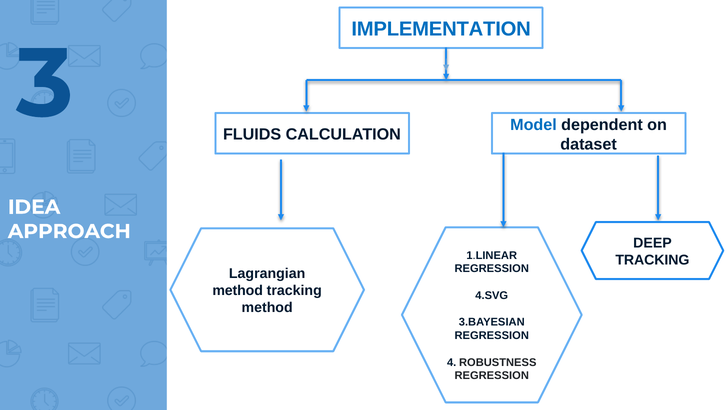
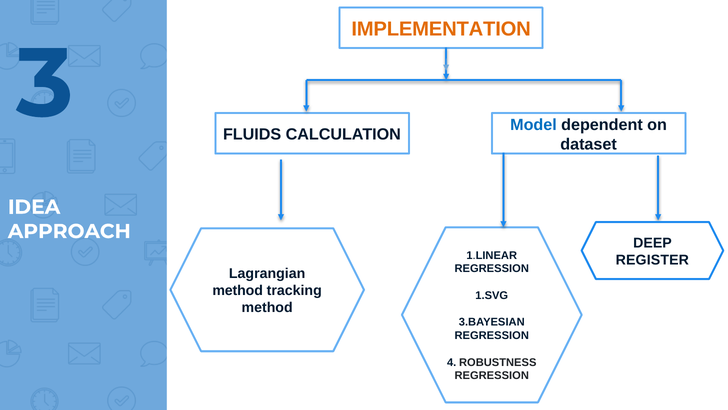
IMPLEMENTATION colour: blue -> orange (441, 29)
TRACKING: TRACKING -> REGISTER (652, 260)
4.SVG: 4.SVG -> 1.SVG (492, 295)
